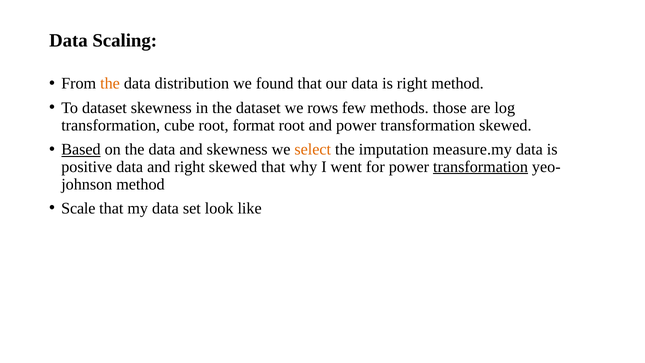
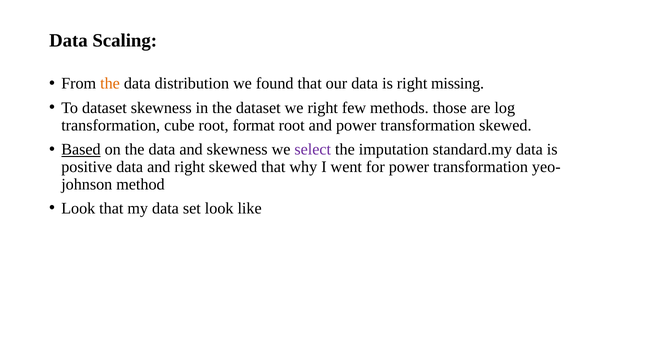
right method: method -> missing (458, 84)
we rows: rows -> right (323, 108)
select colour: orange -> purple (313, 149)
measure.my: measure.my -> standard.my (472, 149)
transformation underline: present -> none (481, 167)
Scale: Scale -> Look (78, 208)
